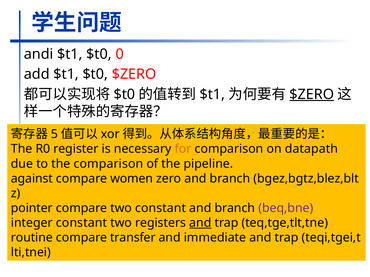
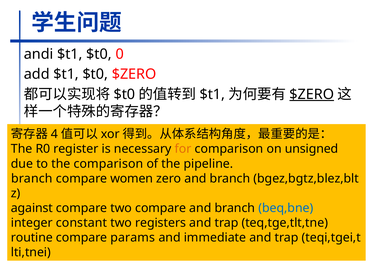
5: 5 -> 4 (54, 134)
datapath: datapath -> unsigned (312, 149)
against: against -> branch (32, 179)
pointer: pointer -> against (32, 208)
two constant: constant -> compare (161, 208)
beq,bne colour: purple -> blue (286, 208)
and underline: present -> none (200, 223)
transfer: transfer -> params (133, 238)
